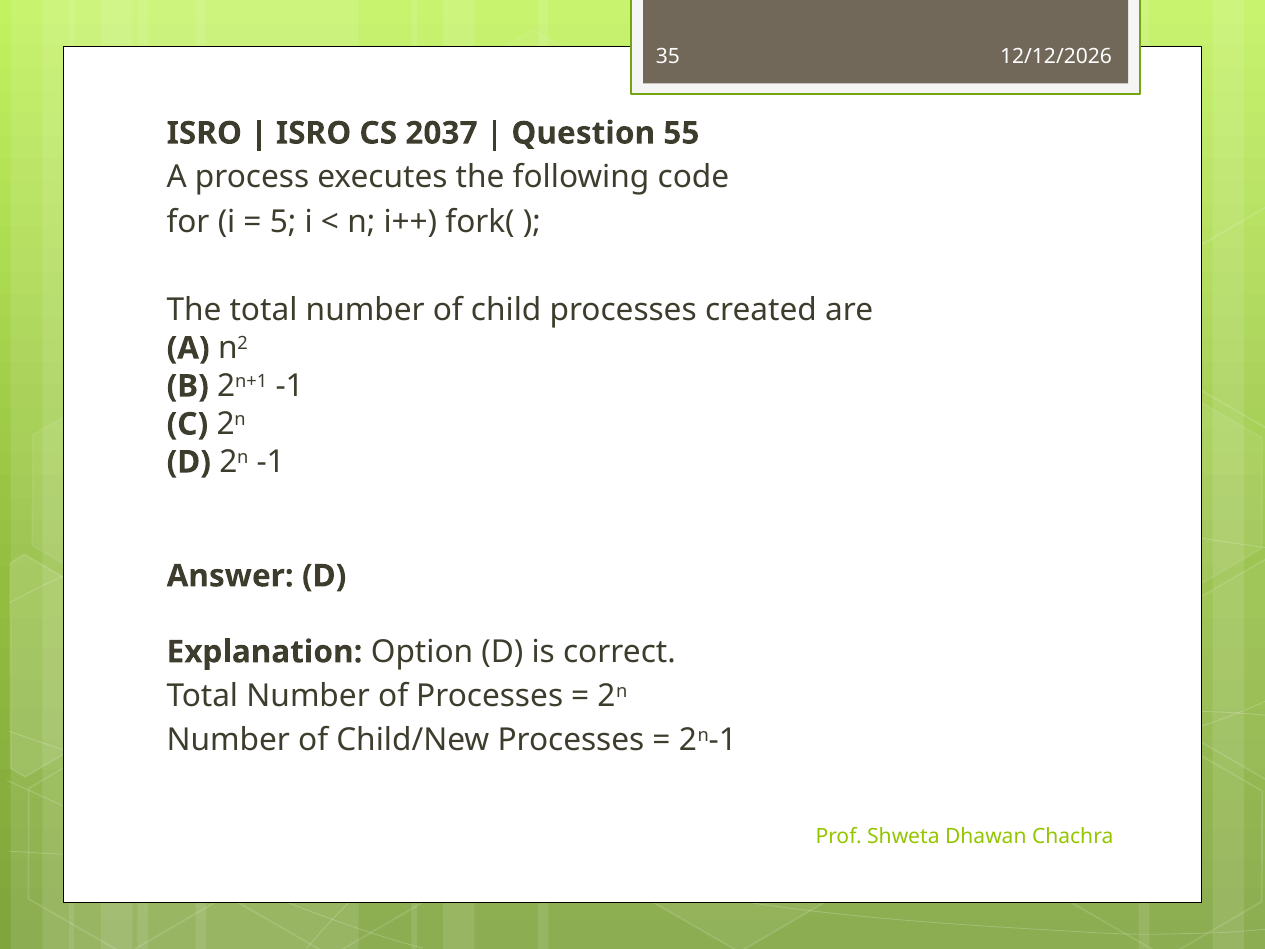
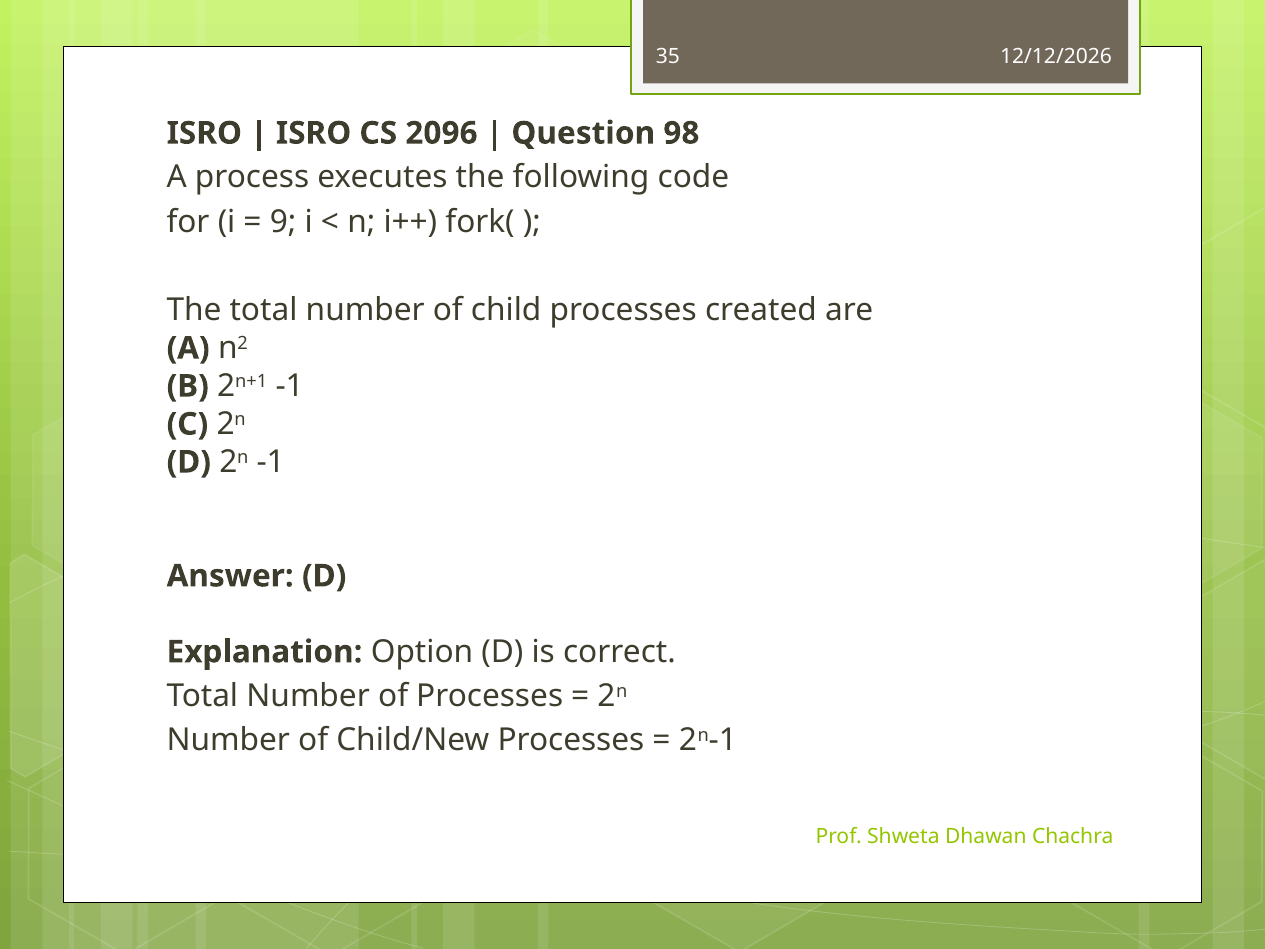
2037: 2037 -> 2096 (441, 133)
55: 55 -> 98 (681, 133)
5: 5 -> 9 (283, 222)
